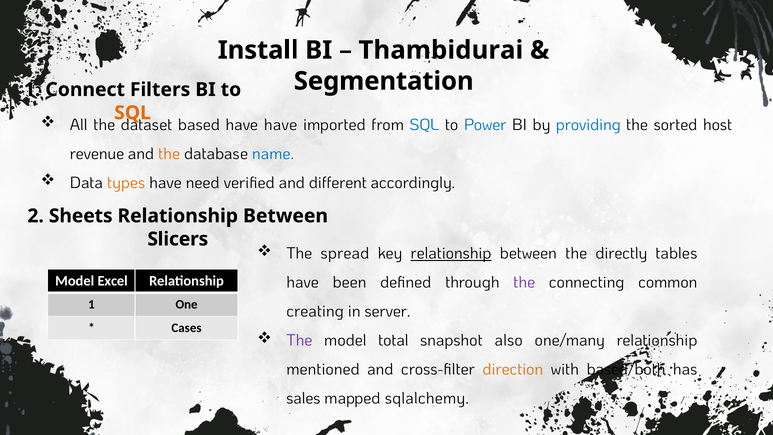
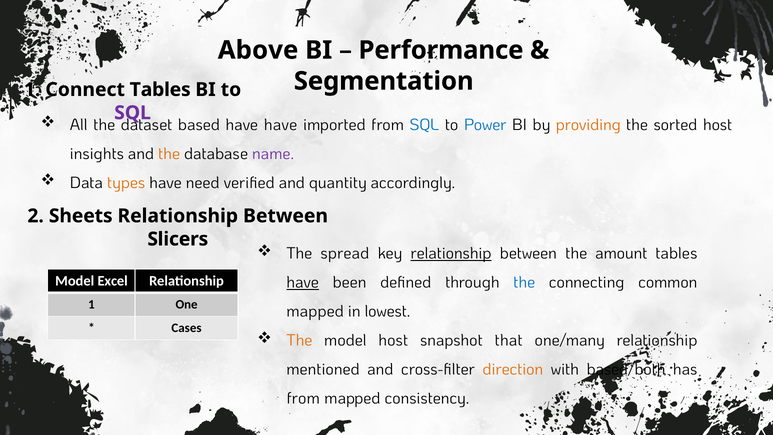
Install: Install -> Above (258, 50)
Thambidurai: Thambidurai -> Performance (441, 50)
Connect Filters: Filters -> Tables (160, 90)
SQL colour: orange -> purple (133, 113)
providing colour: blue -> orange (588, 125)
revenue: revenue -> insights (97, 154)
name colour: blue -> purple (273, 154)
different: different -> quantity (338, 183)
directly: directly -> amount (621, 253)
have underline: none -> present (303, 282)
the colour: purple -> blue (524, 282)
creating: creating -> mapped (315, 311)
server: server -> lowest (387, 311)
The colour: purple -> orange (299, 340)
model total: total -> host (393, 340)
also: also -> that (509, 340)
sales: sales -> from (303, 398)
sqlalchemy: sqlalchemy -> consistency (427, 398)
